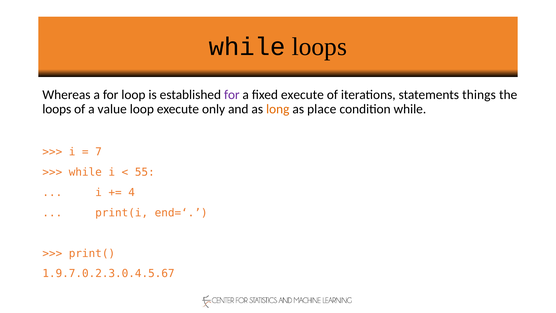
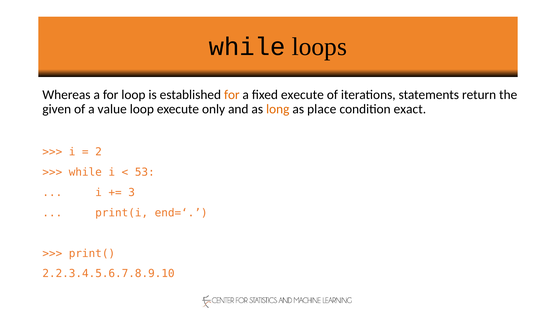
for colour: purple -> orange (232, 95)
things: things -> return (479, 95)
loops: loops -> given (57, 109)
condition while: while -> exact (410, 109)
7: 7 -> 2 (99, 152)
55: 55 -> 53 (145, 172)
4: 4 -> 3 (132, 192)
1.9.7.0.2.3.0.4.5.67: 1.9.7.0.2.3.0.4.5.67 -> 2.2.3.4.5.6.7.8.9.10 (108, 273)
